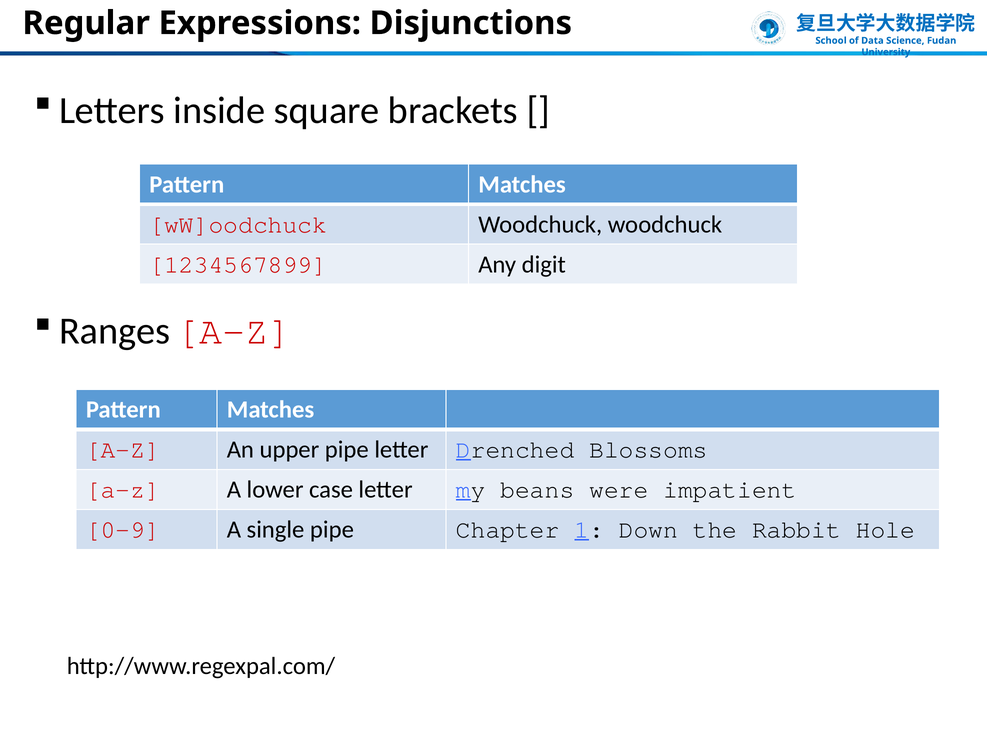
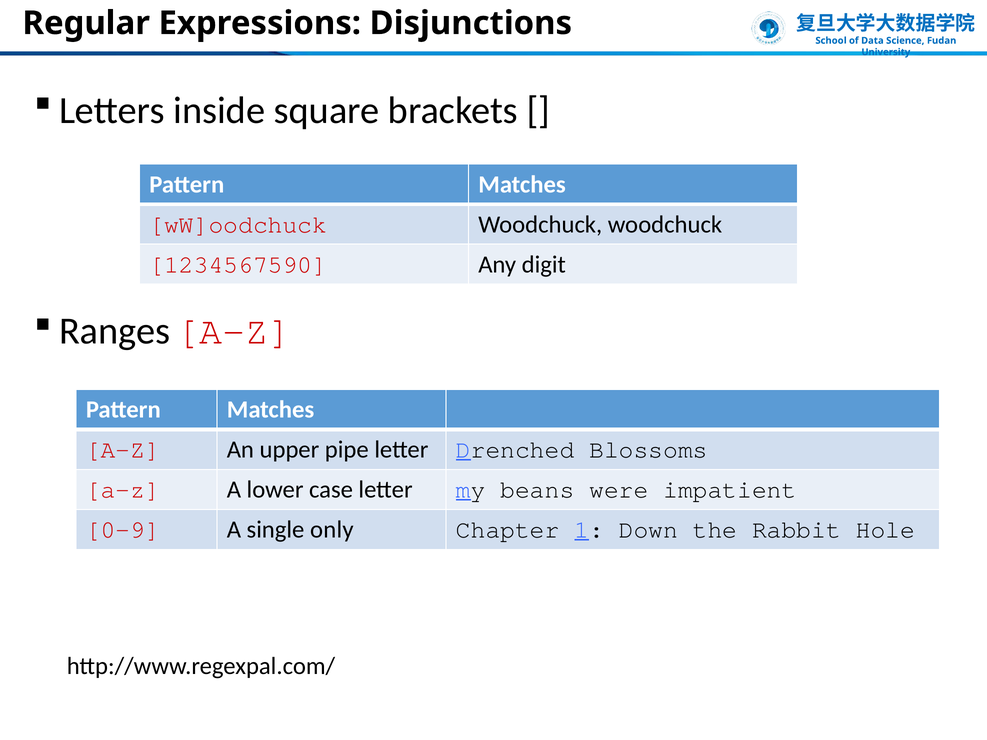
1234567899: 1234567899 -> 1234567590 (238, 264)
single pipe: pipe -> only (332, 530)
